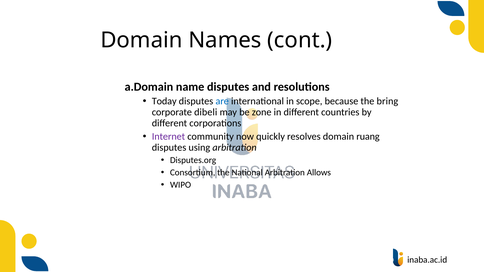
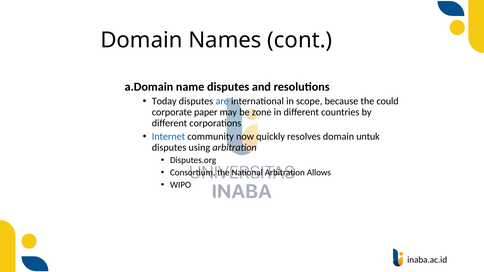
bring: bring -> could (388, 101)
dibeli: dibeli -> paper (206, 112)
Internet colour: purple -> blue (168, 137)
ruang: ruang -> untuk (368, 137)
